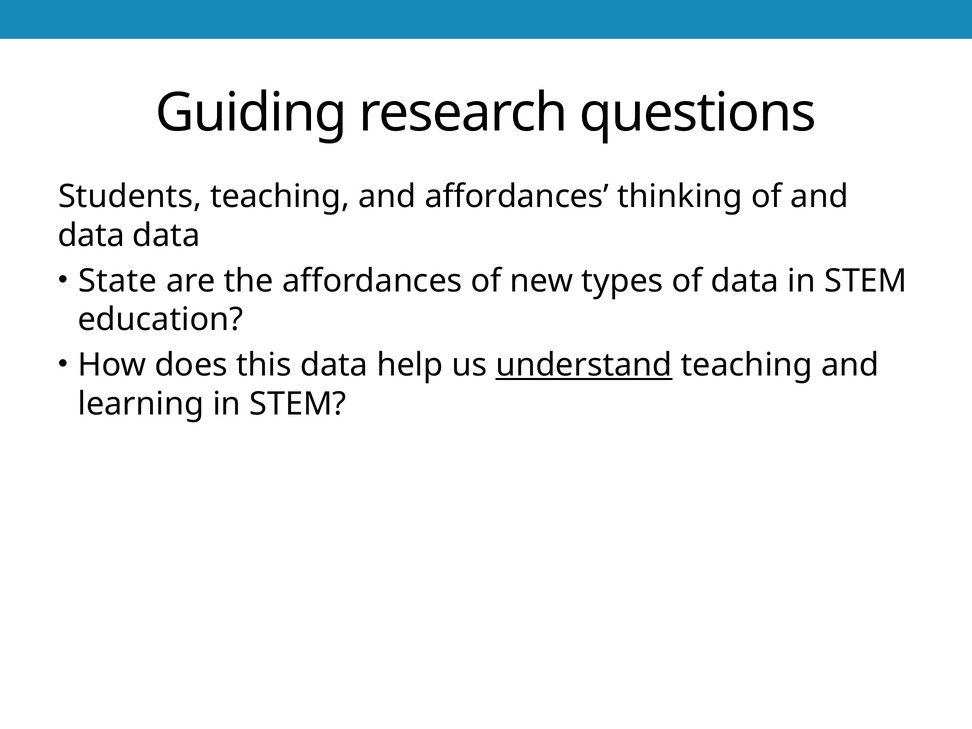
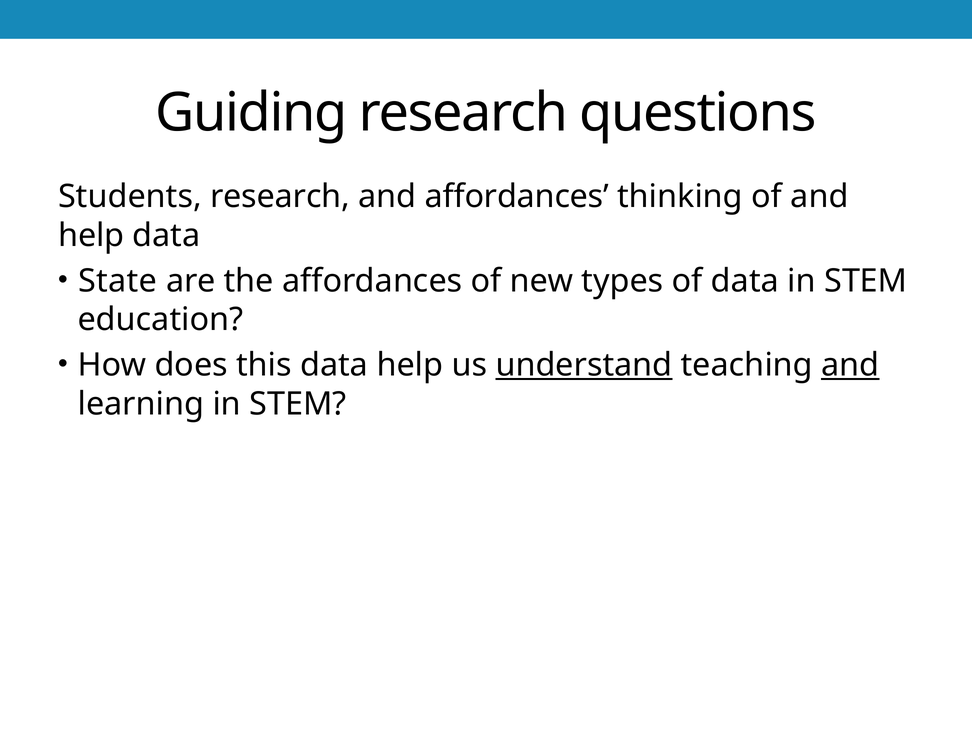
Students teaching: teaching -> research (280, 197)
data: data -> help (91, 236)
and underline: none -> present (850, 365)
